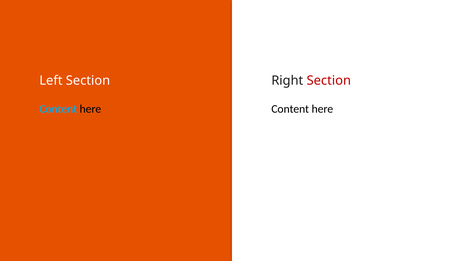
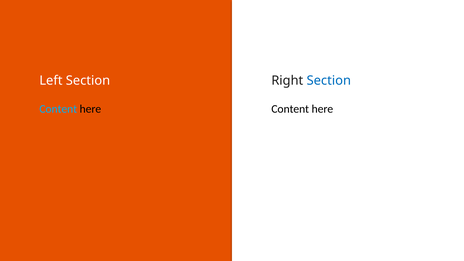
Section colour: red -> blue (329, 81)
